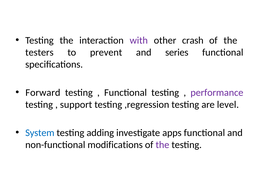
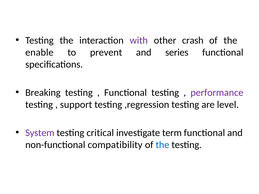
testers: testers -> enable (39, 52)
Forward: Forward -> Breaking (43, 93)
System colour: blue -> purple (40, 133)
adding: adding -> critical (100, 133)
apps: apps -> term (172, 133)
modifications: modifications -> compatibility (115, 145)
the colour: purple -> blue (162, 145)
